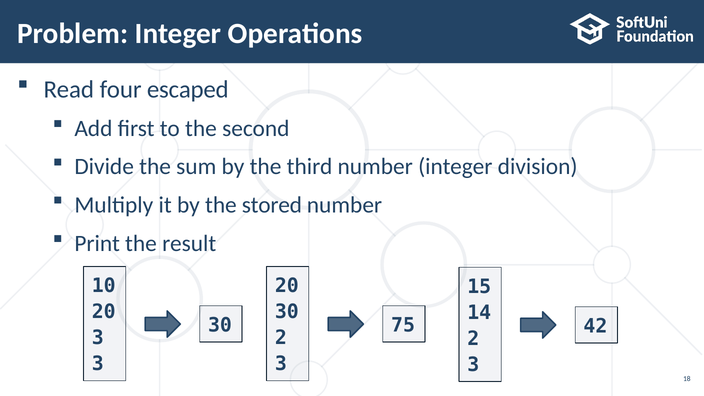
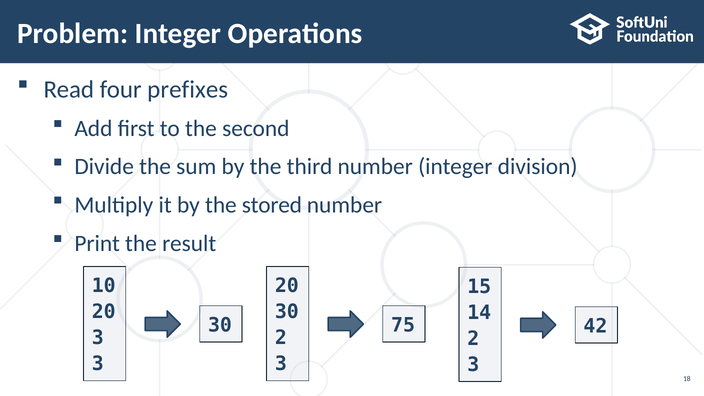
escaped: escaped -> prefixes (188, 89)
